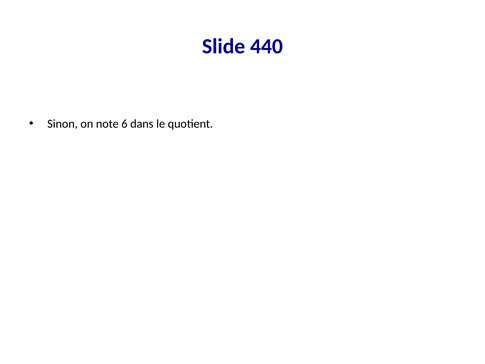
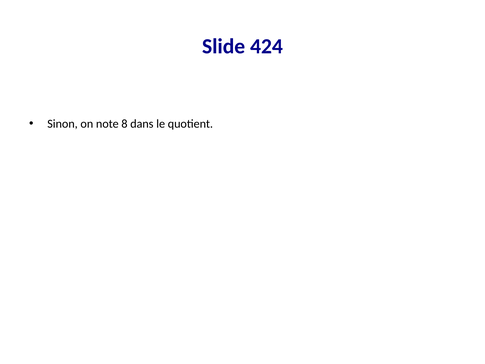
440: 440 -> 424 (266, 46)
6: 6 -> 8 (124, 124)
